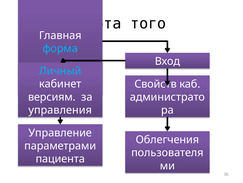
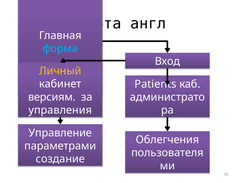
того: того -> англ (148, 24)
Личный colour: light blue -> yellow (60, 71)
Свойств: Свойств -> Patients (156, 84)
пациента: пациента -> создание (60, 158)
